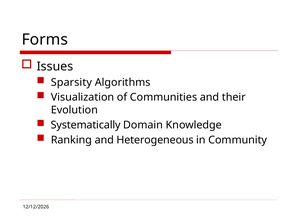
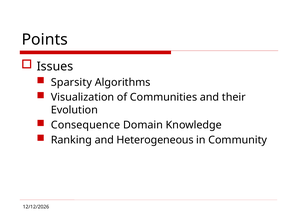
Forms: Forms -> Points (45, 40)
Systematically: Systematically -> Consequence (86, 125)
